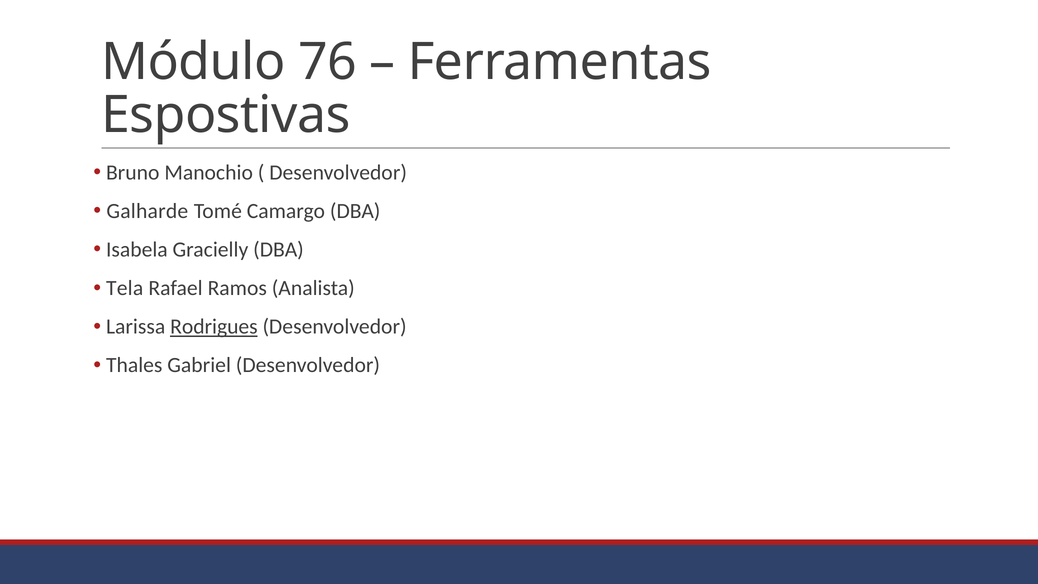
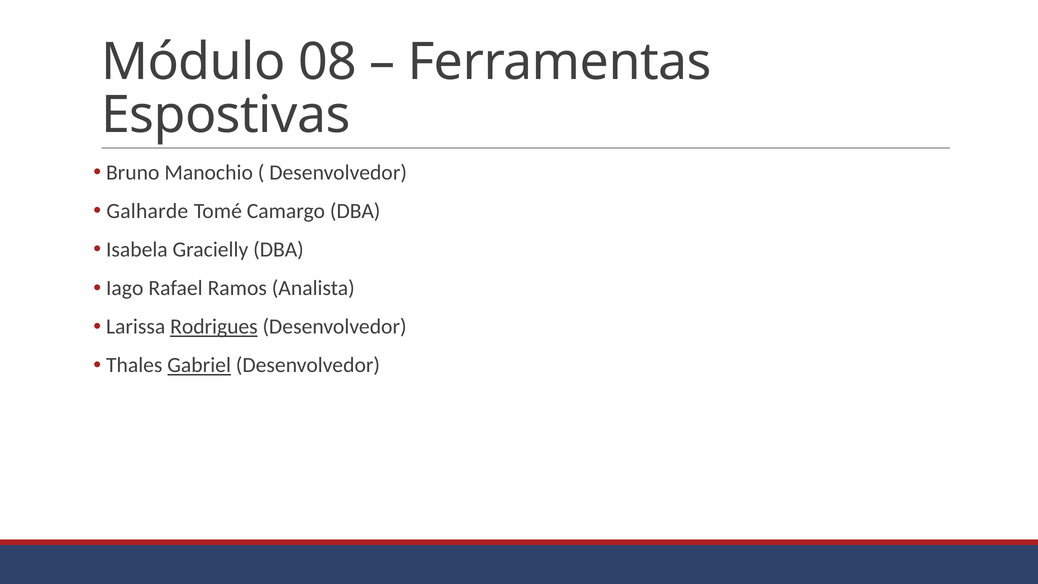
76: 76 -> 08 (328, 62)
Tela: Tela -> Iago (125, 288)
Gabriel underline: none -> present (199, 365)
